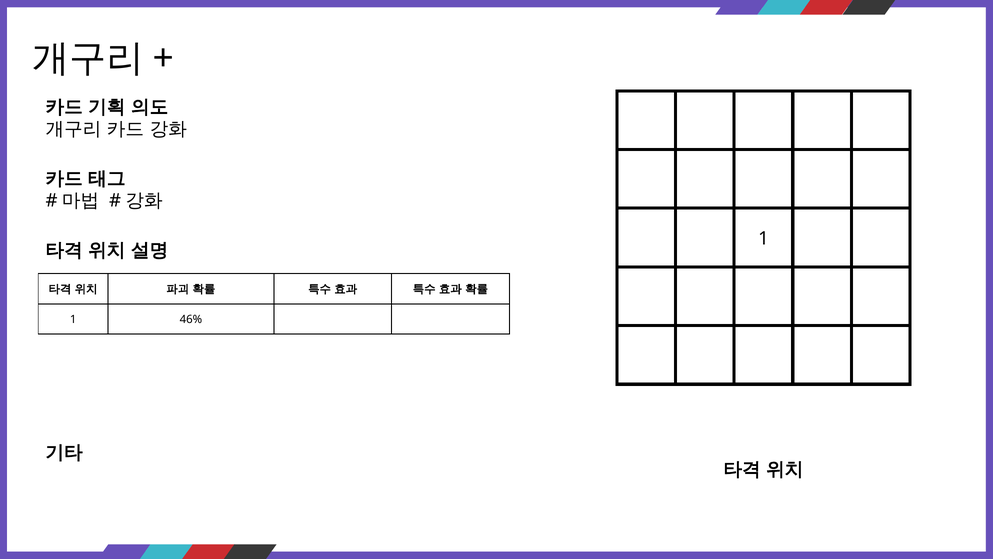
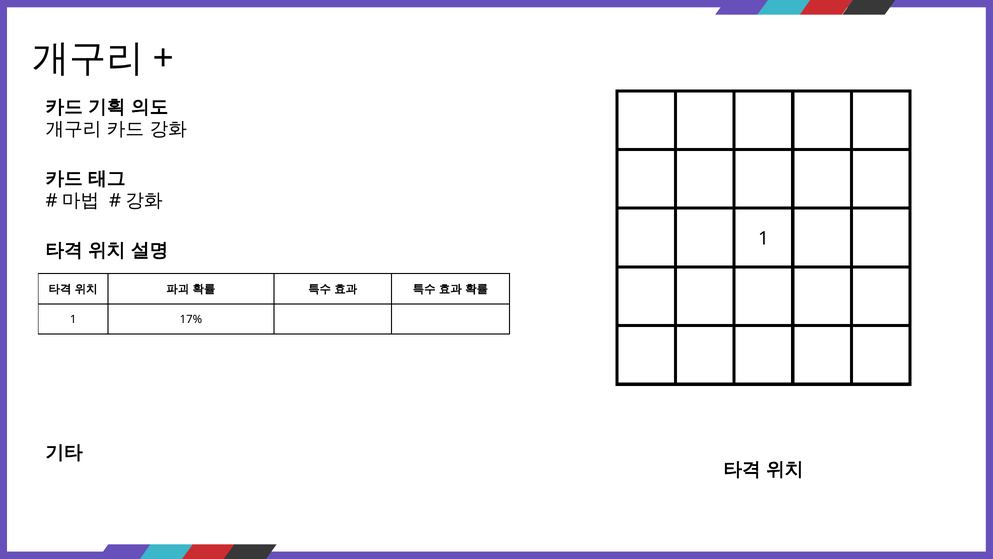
46%: 46% -> 17% (191, 319)
